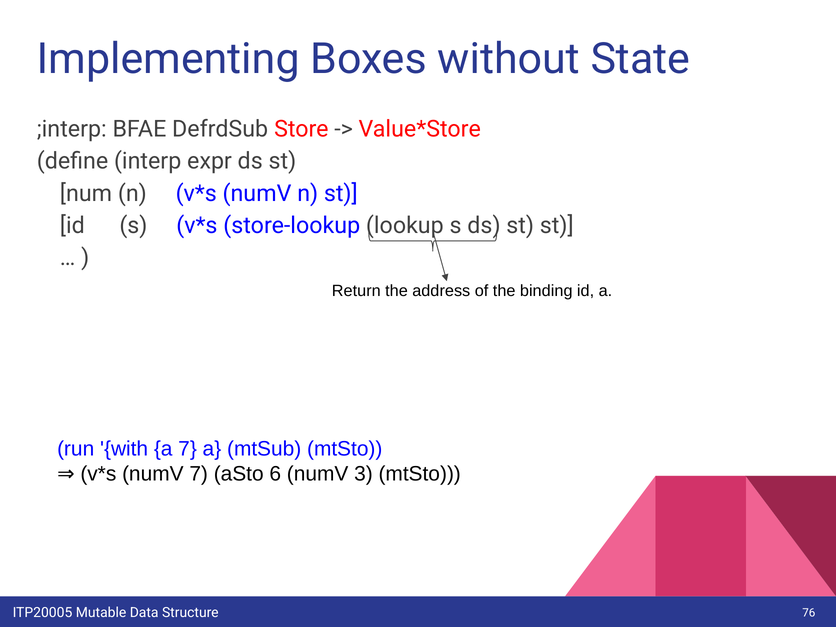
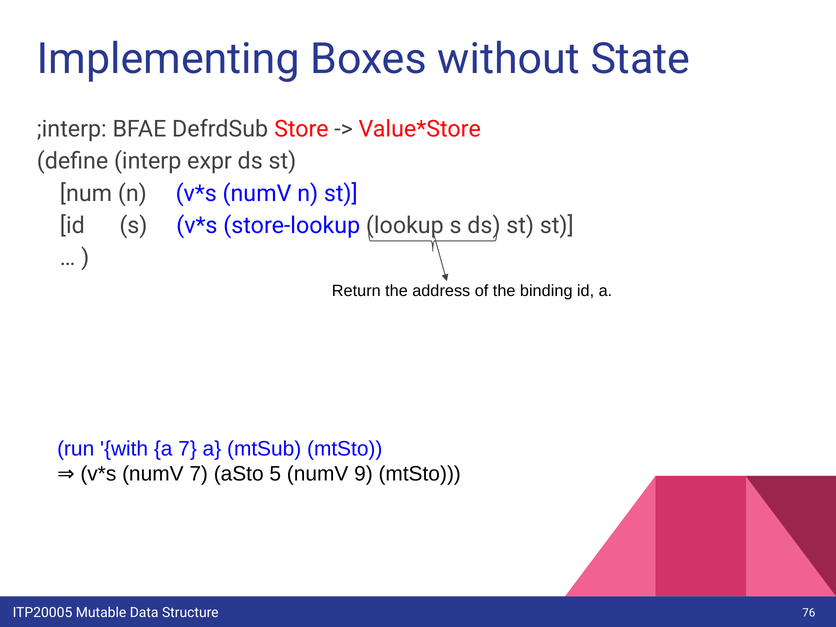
6: 6 -> 5 (275, 474)
3: 3 -> 9 (363, 474)
